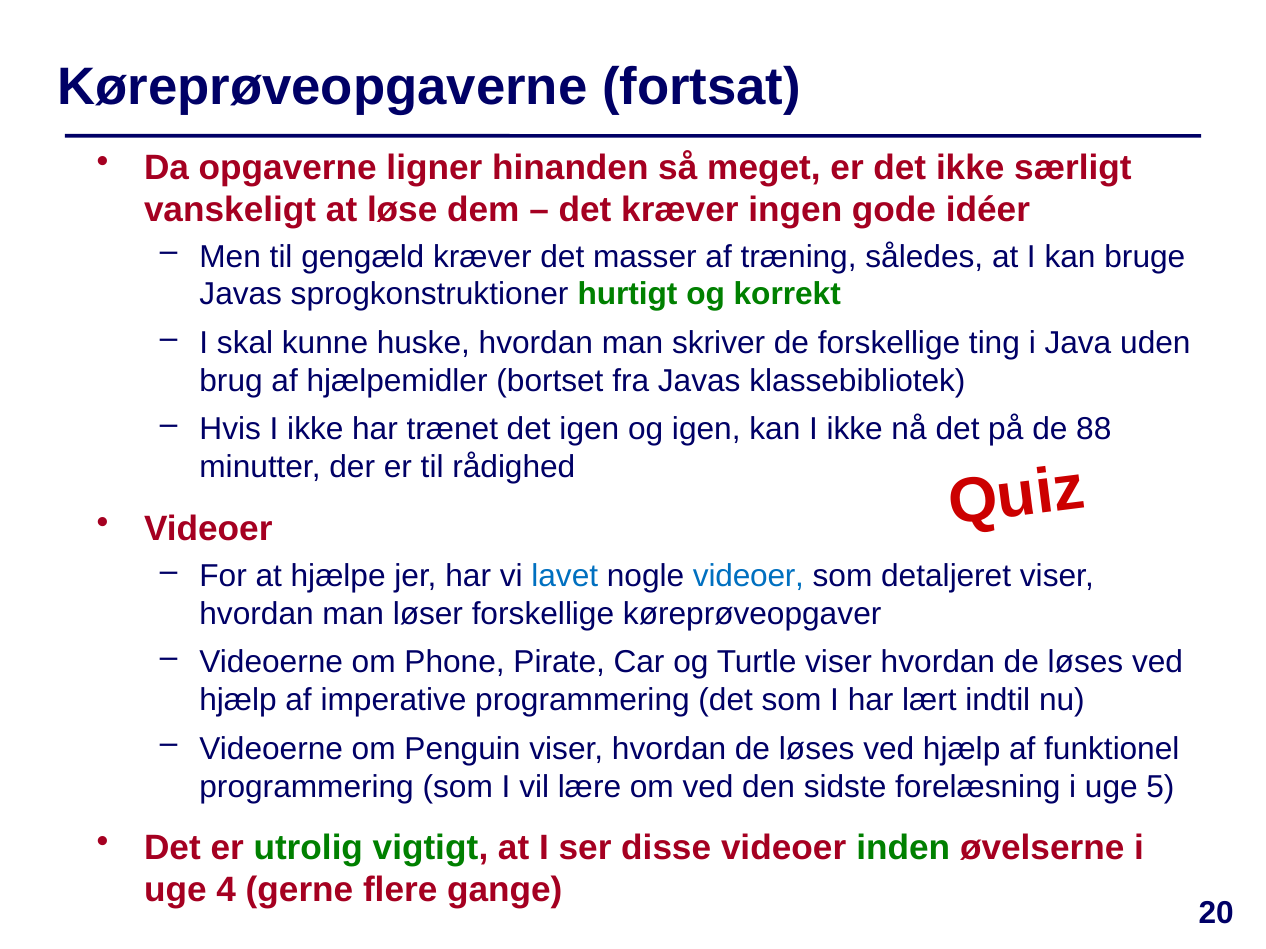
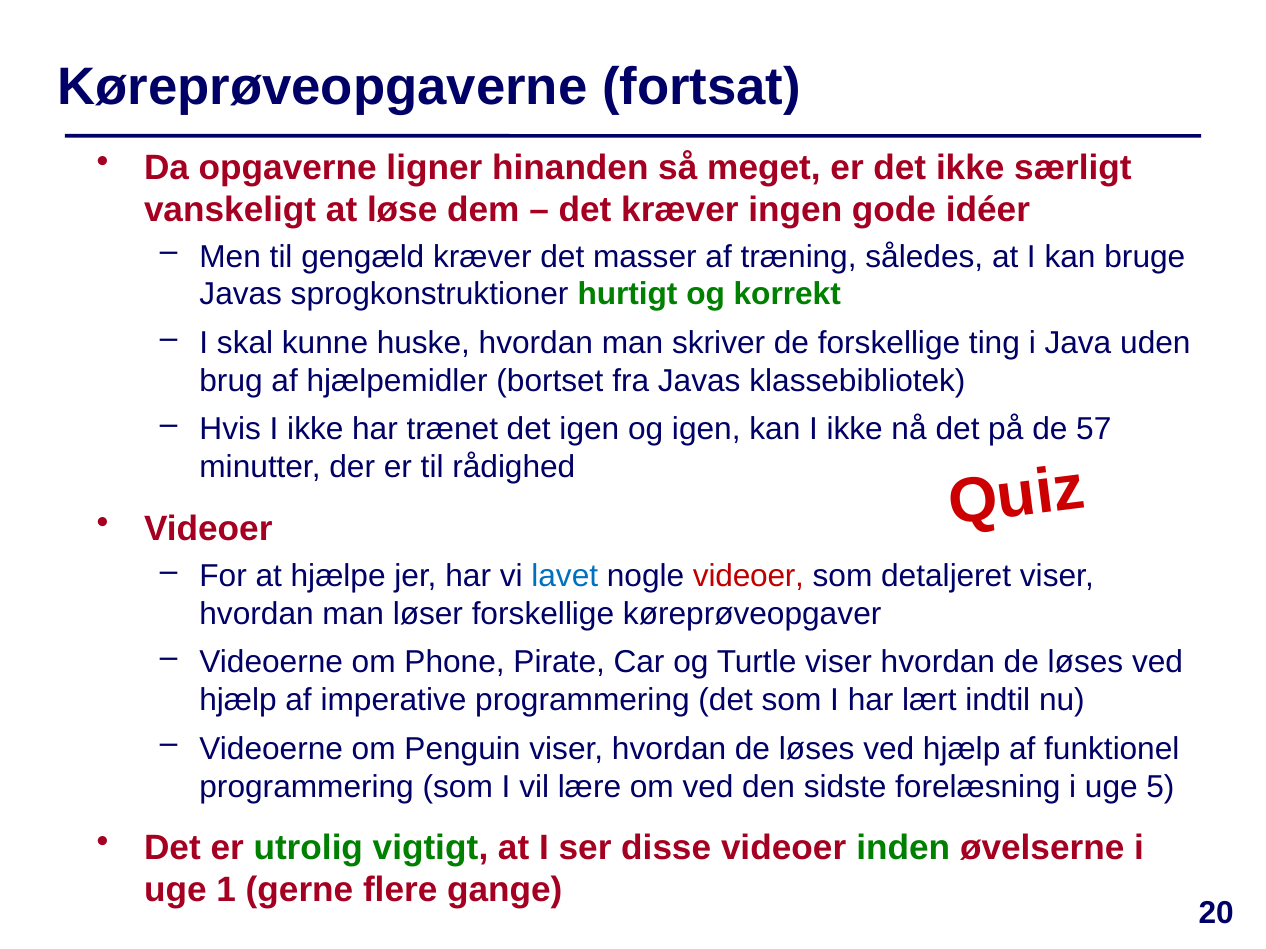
88: 88 -> 57 (1094, 430)
videoer colour: blue -> red (748, 576)
4: 4 -> 1 (226, 891)
